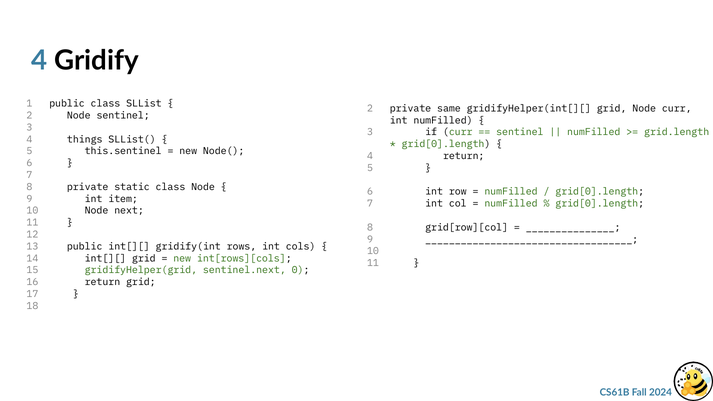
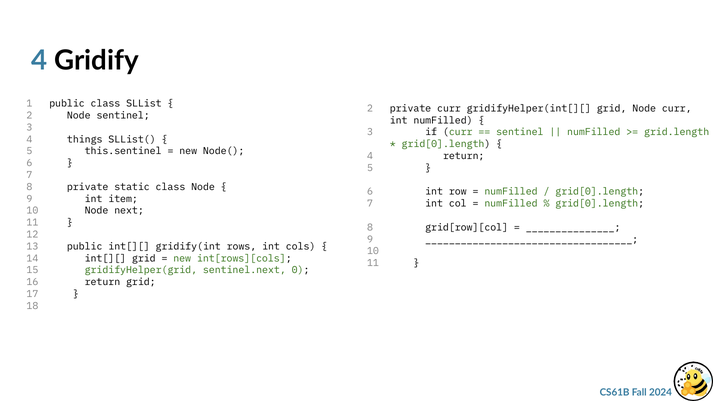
private same: same -> curr (449, 108)
